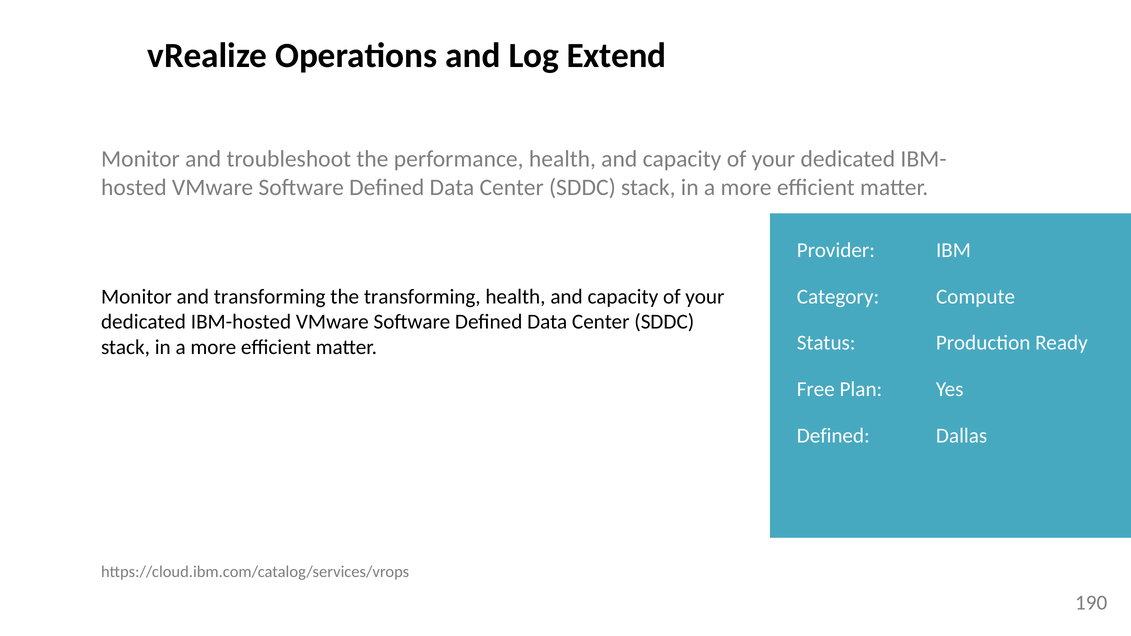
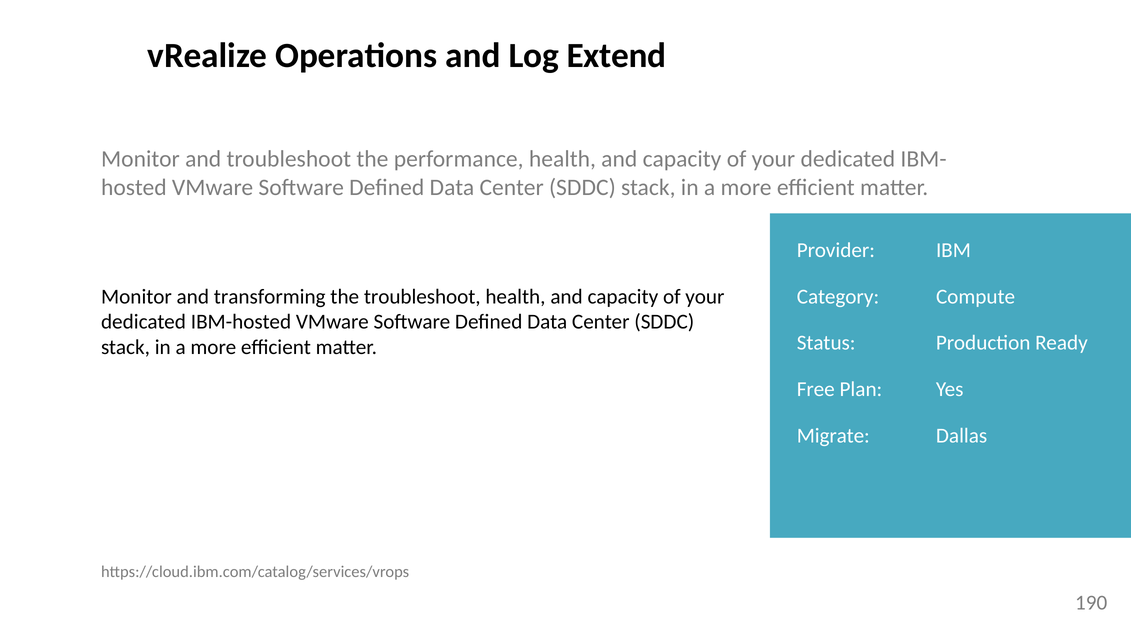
the transforming: transforming -> troubleshoot (422, 297)
Defined: Defined -> Migrate (833, 436)
